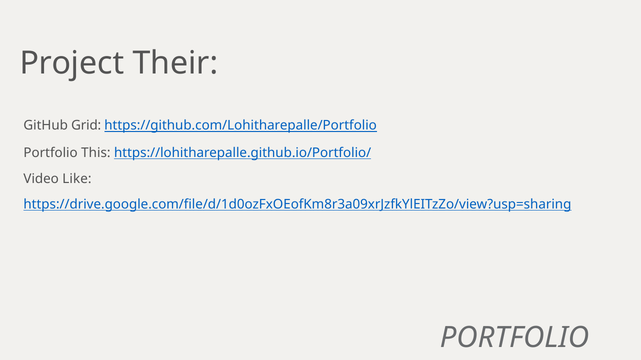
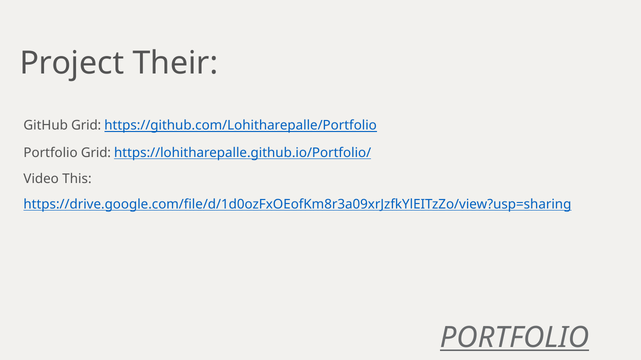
Portfolio This: This -> Grid (96, 153)
Like: Like -> This (77, 179)
PORTFOLIO underline: none -> present (514, 338)
